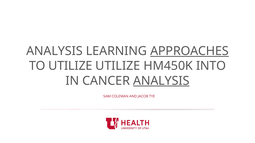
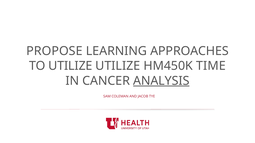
ANALYSIS: ANALYSIS -> PROPOSE (54, 51)
APPROACHES underline: present -> none (189, 51)
INTO: INTO -> TIME (211, 66)
